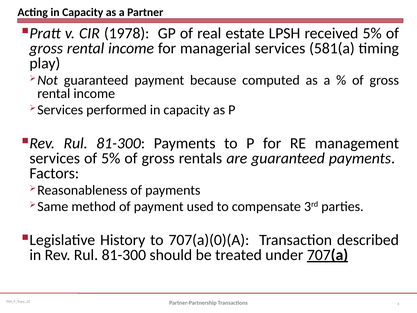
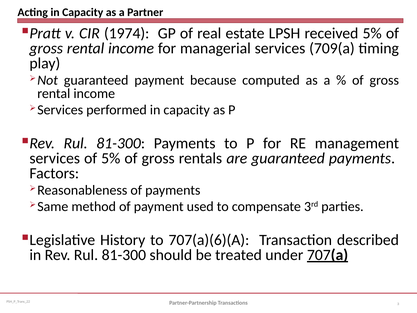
1978: 1978 -> 1974 (127, 33)
581(a: 581(a -> 709(a (332, 48)
707(a)(0)(A: 707(a)(0)(A -> 707(a)(6)(A (209, 240)
